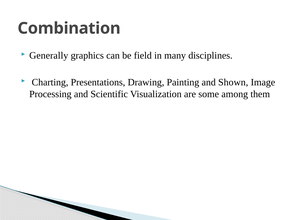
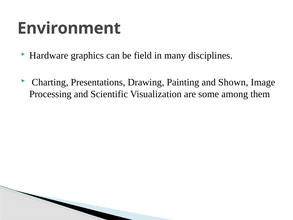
Combination: Combination -> Environment (69, 28)
Generally: Generally -> Hardware (49, 55)
